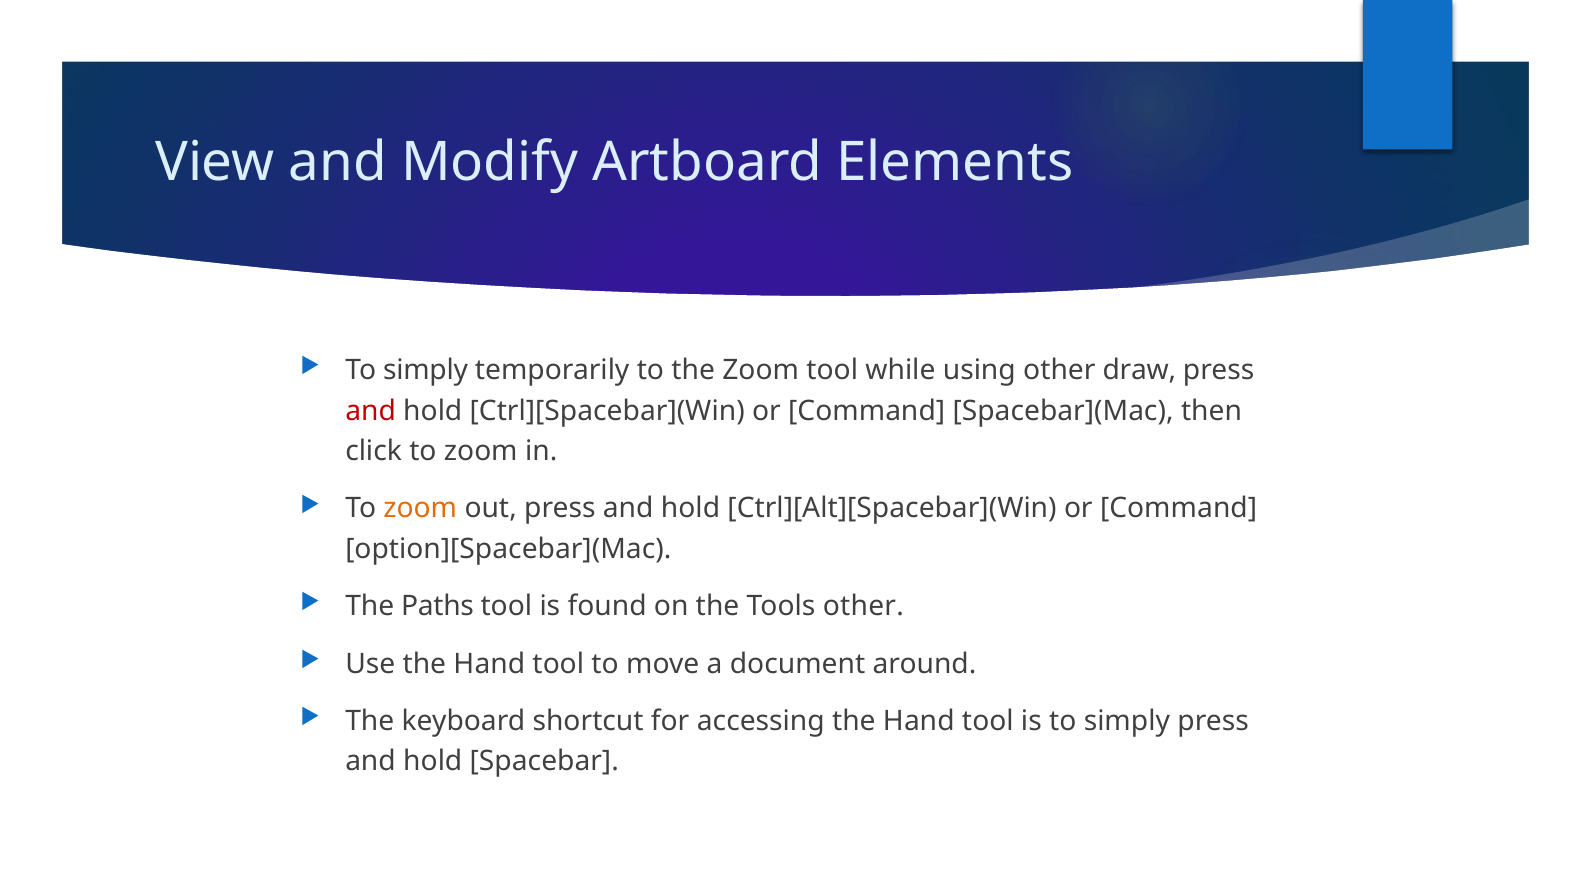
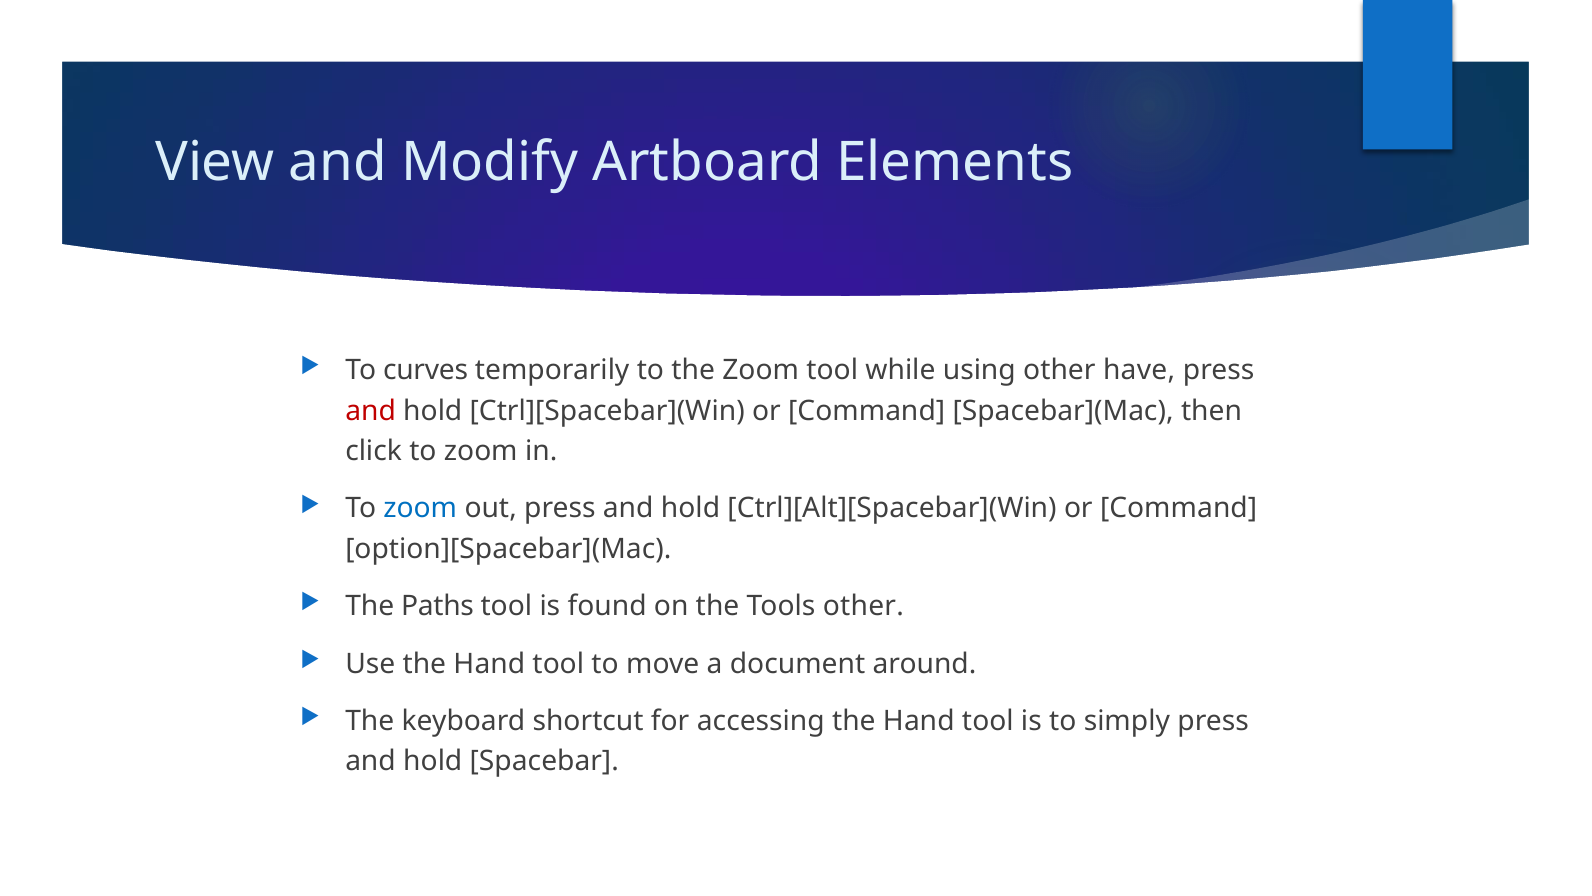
simply: simply -> curves (426, 370)
draw: draw -> have (1139, 370)
zoom colour: orange -> blue (420, 508)
